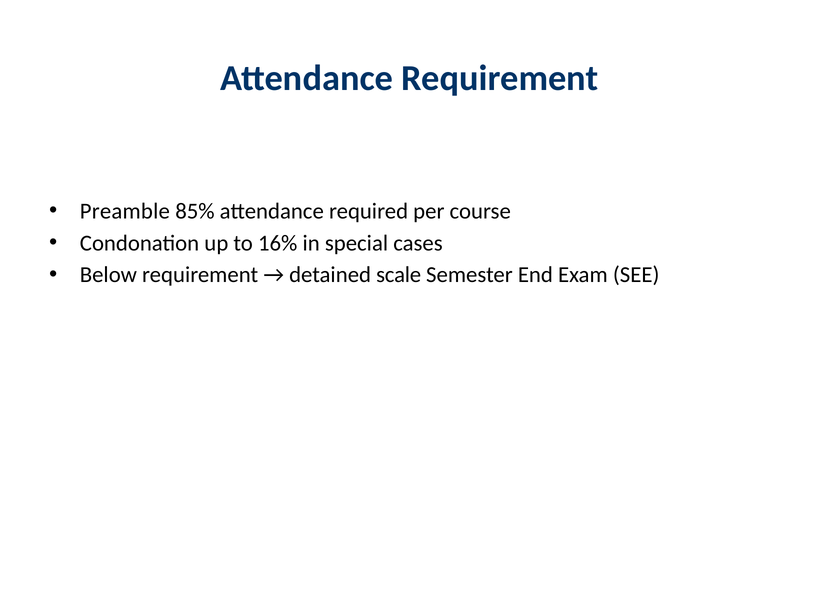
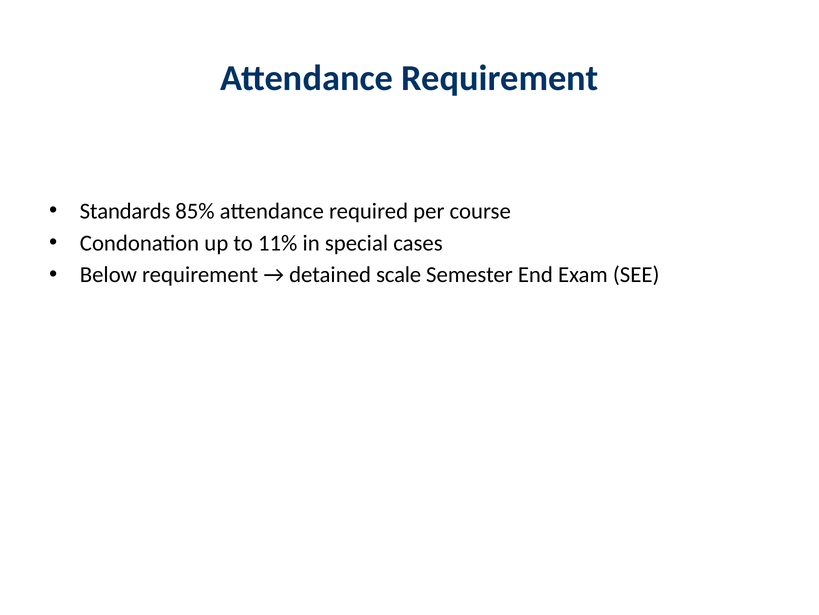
Preamble: Preamble -> Standards (125, 211)
16%: 16% -> 11% (278, 243)
